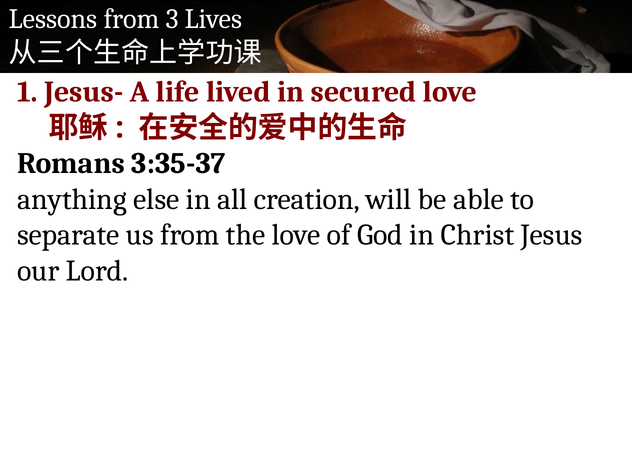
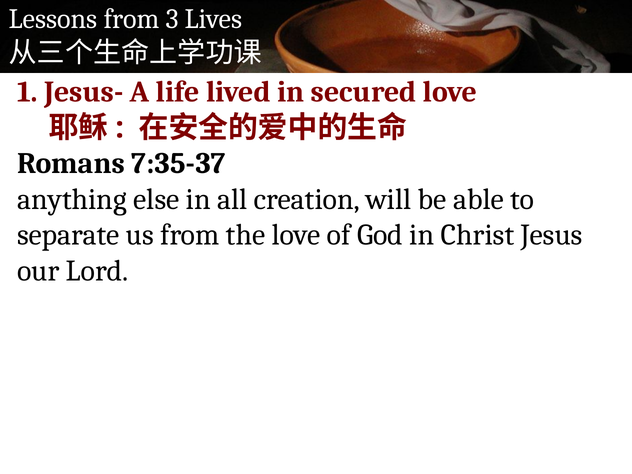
3:35-37: 3:35-37 -> 7:35-37 (178, 163)
